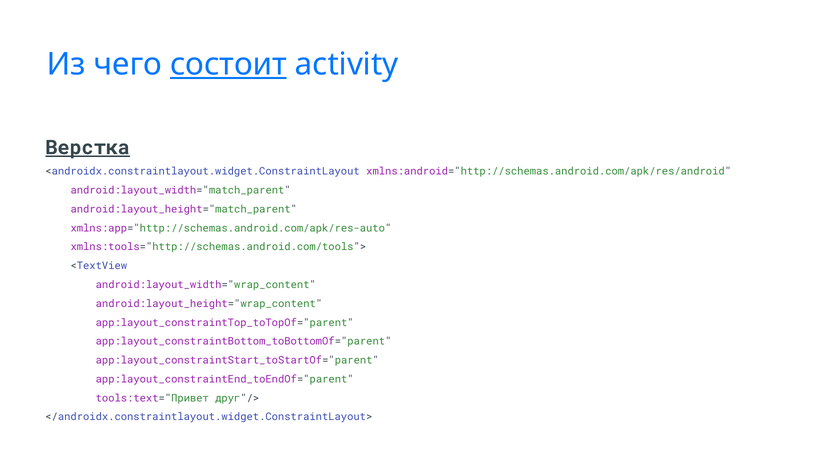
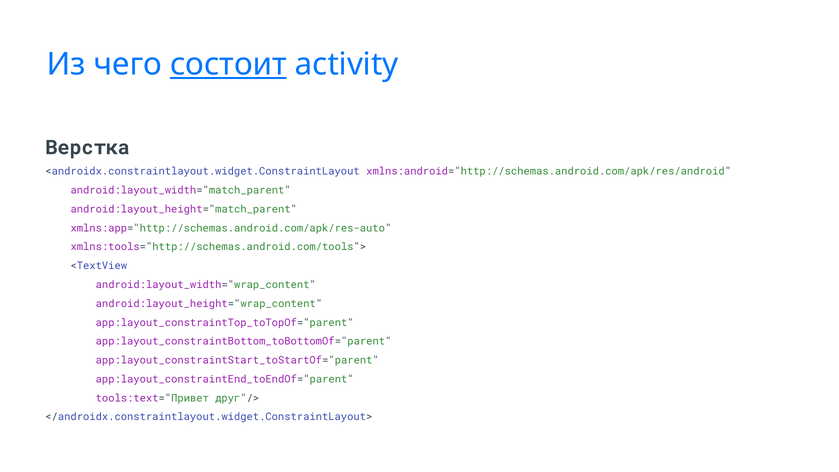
Верстка underline: present -> none (88, 148)
